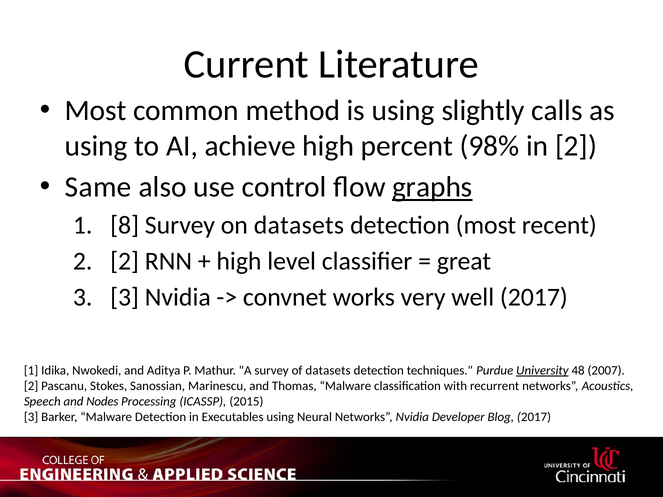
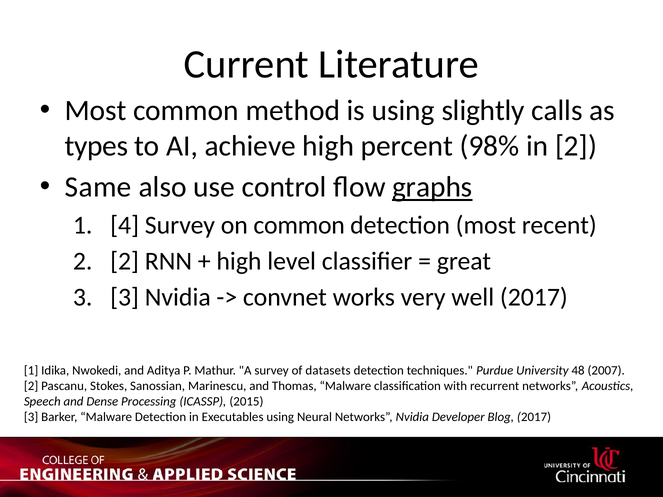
using: using -> types (96, 146)
8: 8 -> 4 (125, 225)
on datasets: datasets -> common (299, 225)
University underline: present -> none (542, 371)
Nodes: Nodes -> Dense (102, 402)
